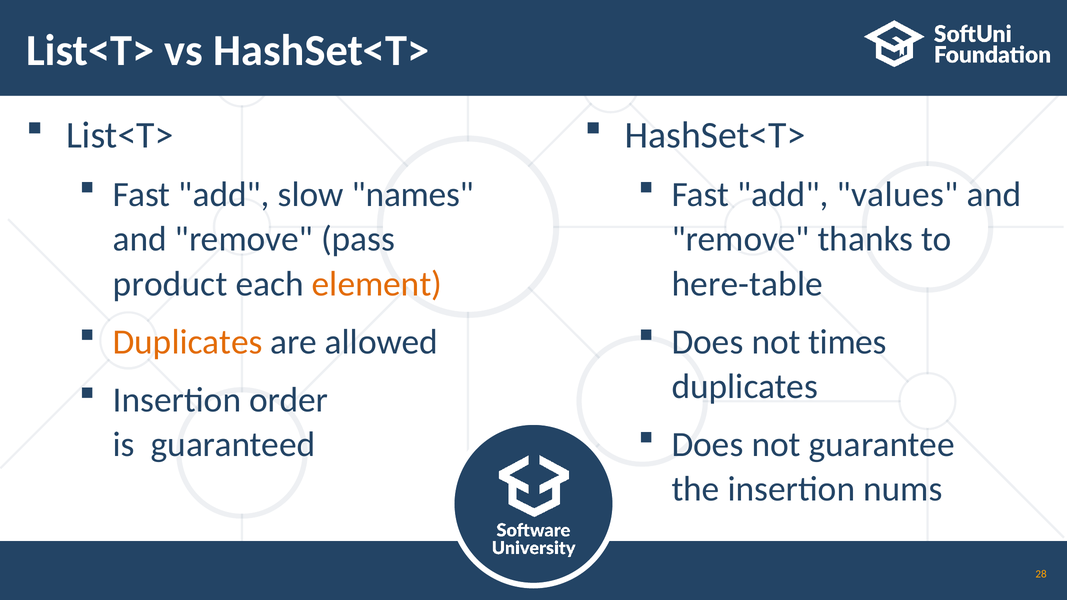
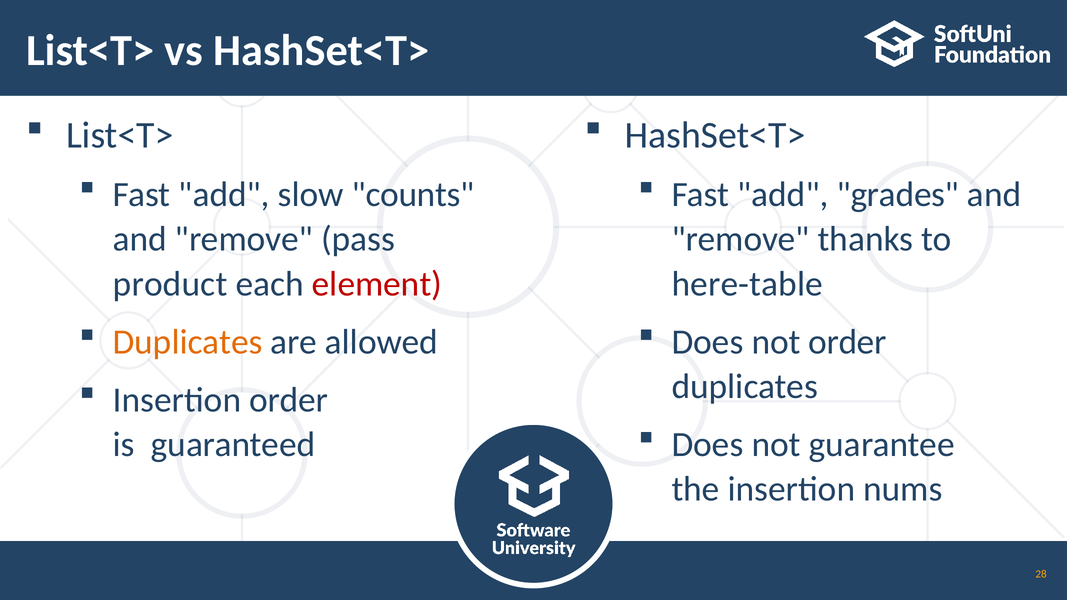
names: names -> counts (413, 195)
values: values -> grades (898, 195)
element colour: orange -> red (377, 284)
not times: times -> order (847, 342)
